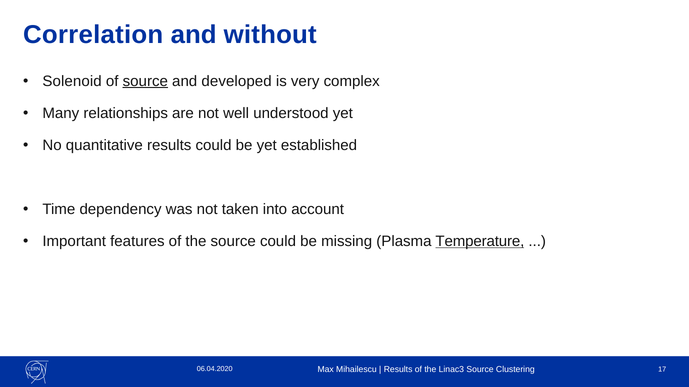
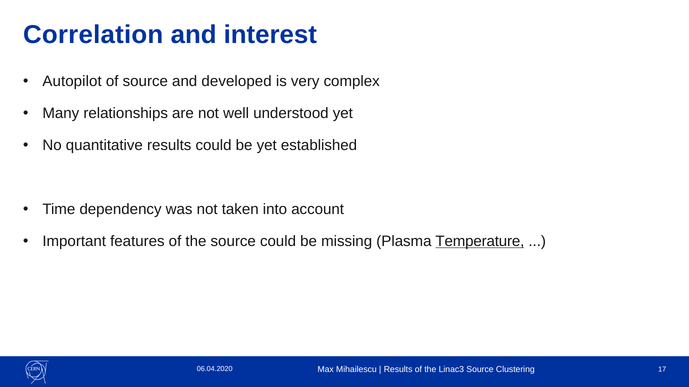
without: without -> interest (270, 35)
Solenoid: Solenoid -> Autopilot (72, 81)
source underline: present -> none (145, 81)
